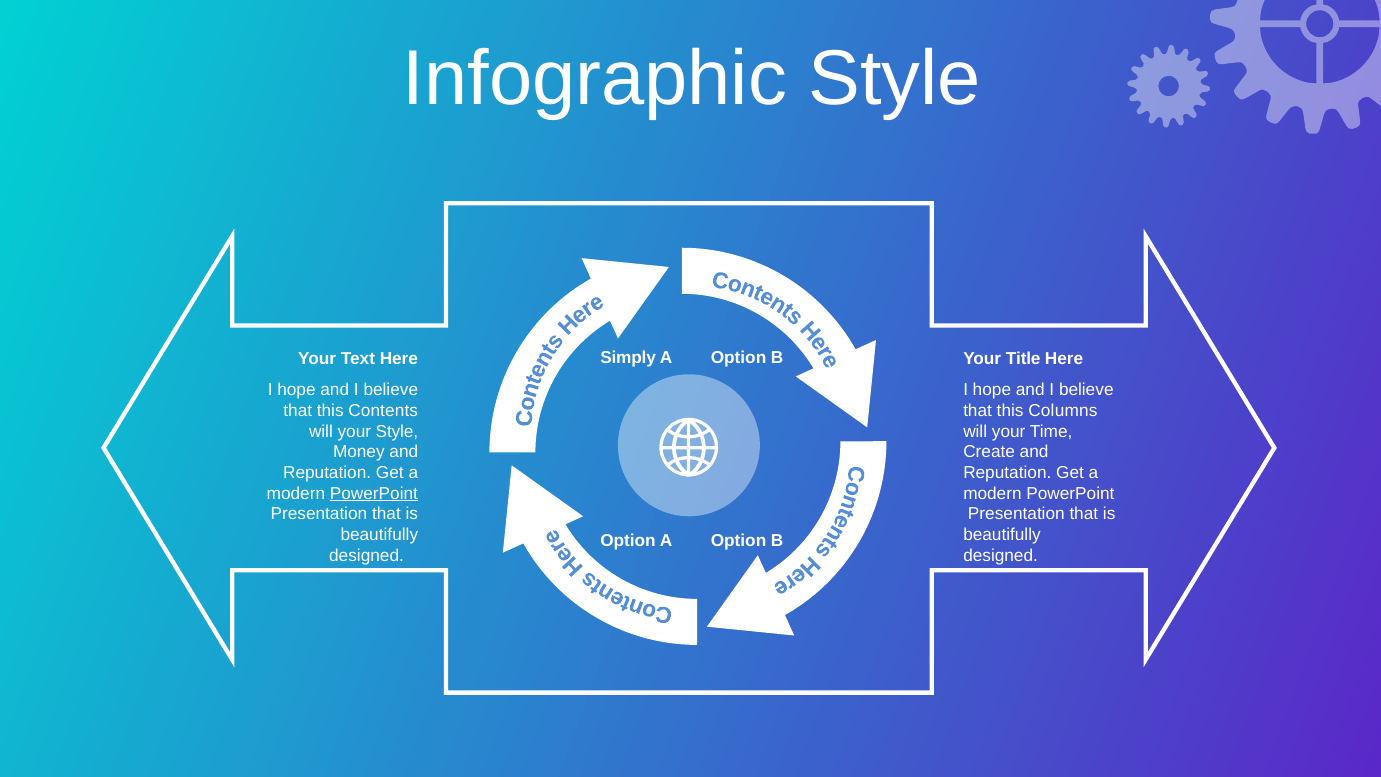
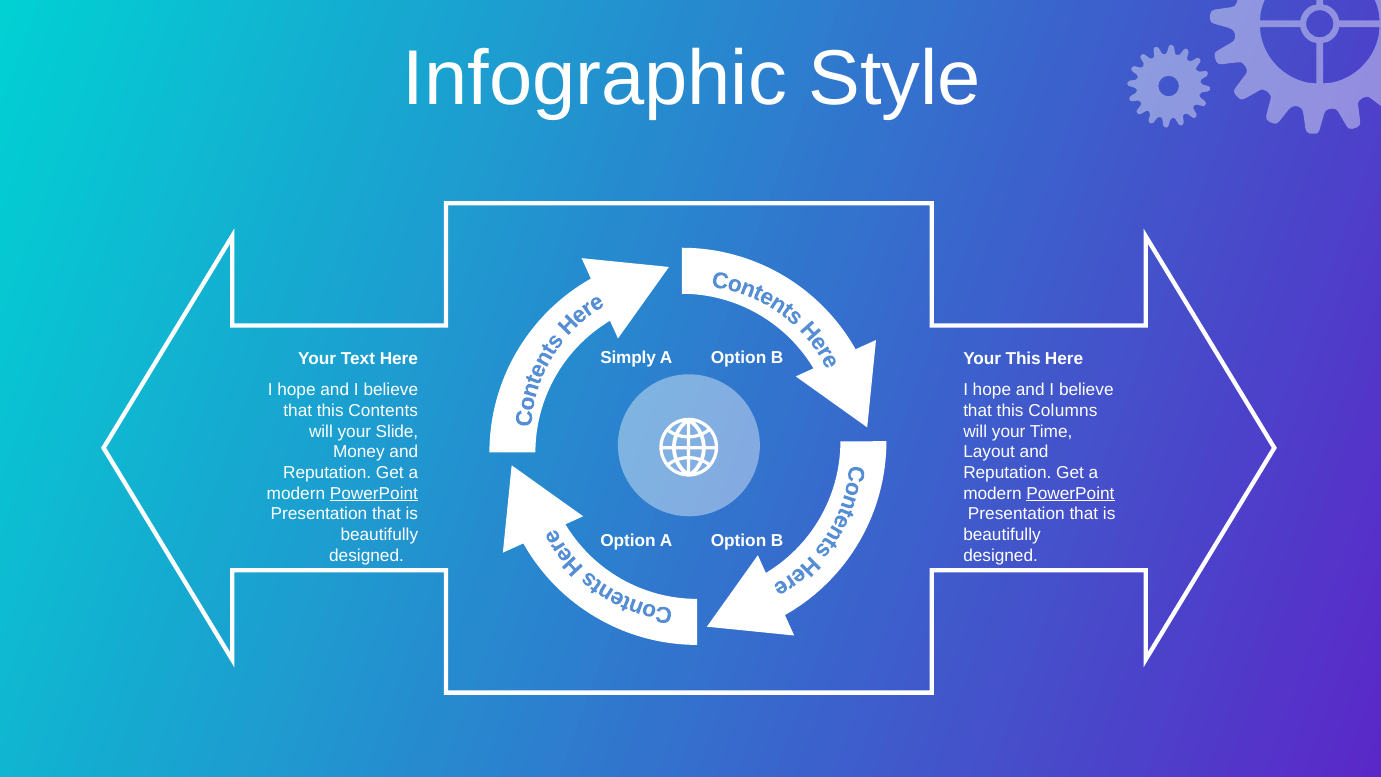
Your Title: Title -> This (1023, 359)
your Style: Style -> Slide (397, 431)
Create: Create -> Layout (989, 452)
PowerPoint underline: none -> present (1070, 493)
